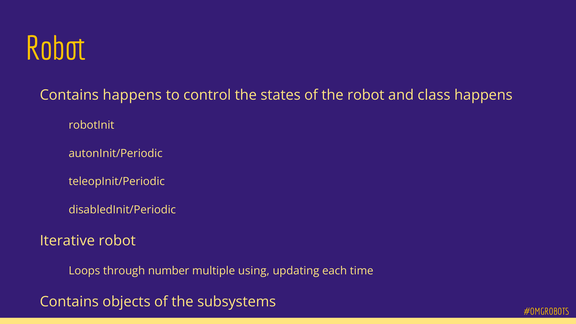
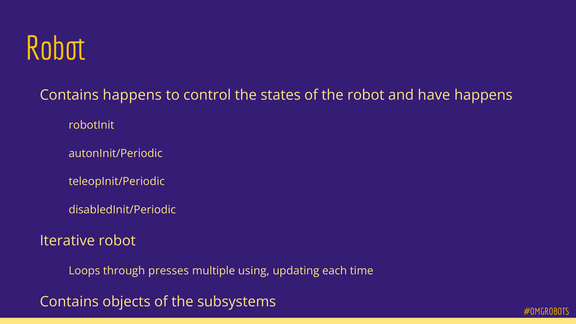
class: class -> have (434, 95)
number: number -> presses (169, 271)
